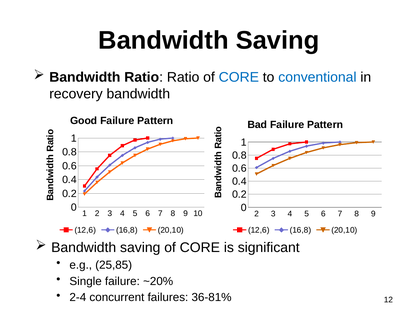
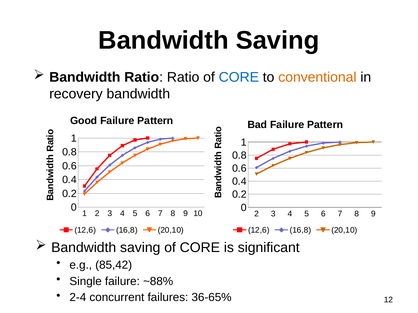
conventional colour: blue -> orange (317, 77)
25,85: 25,85 -> 85,42 (114, 265)
~20%: ~20% -> ~88% (158, 282)
36-81%: 36-81% -> 36-65% (212, 298)
